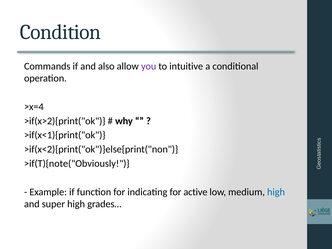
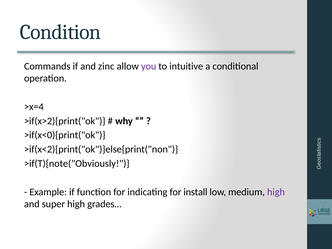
also: also -> zinc (106, 66)
>if(x<1){print("ok: >if(x<1){print("ok -> >if(x<0){print("ok (65, 135)
active: active -> install (195, 192)
high colour: blue -> purple (276, 192)
